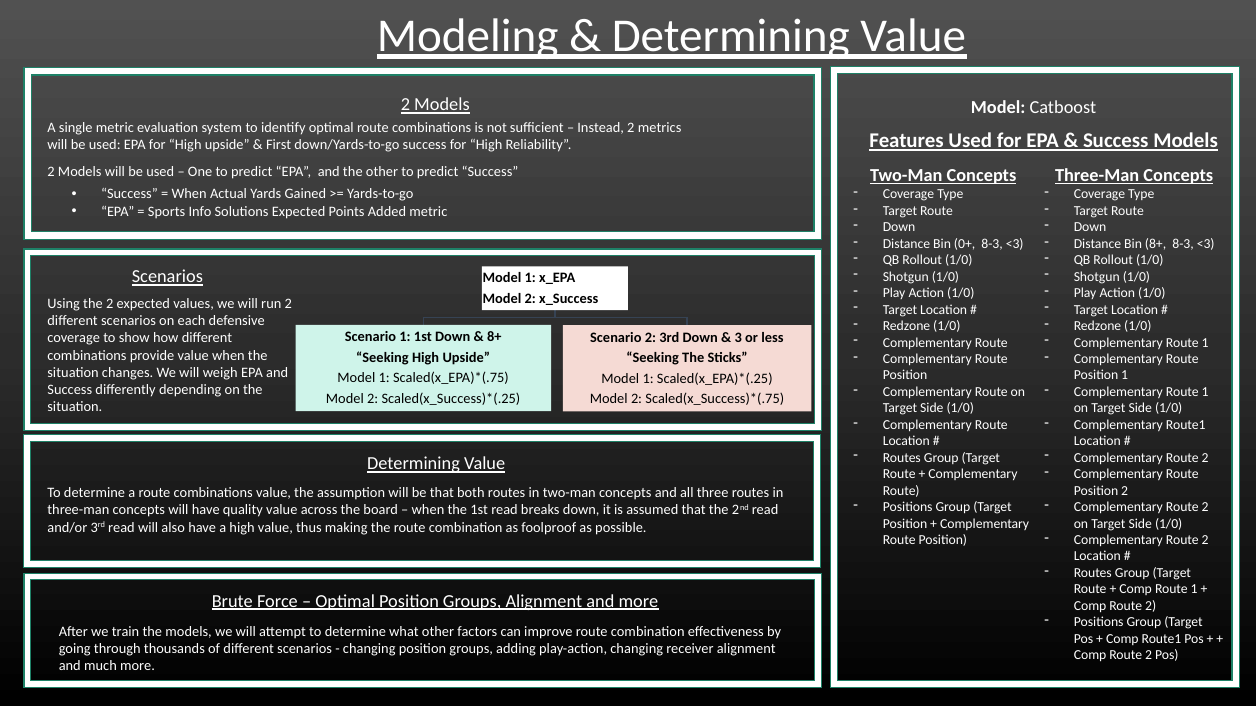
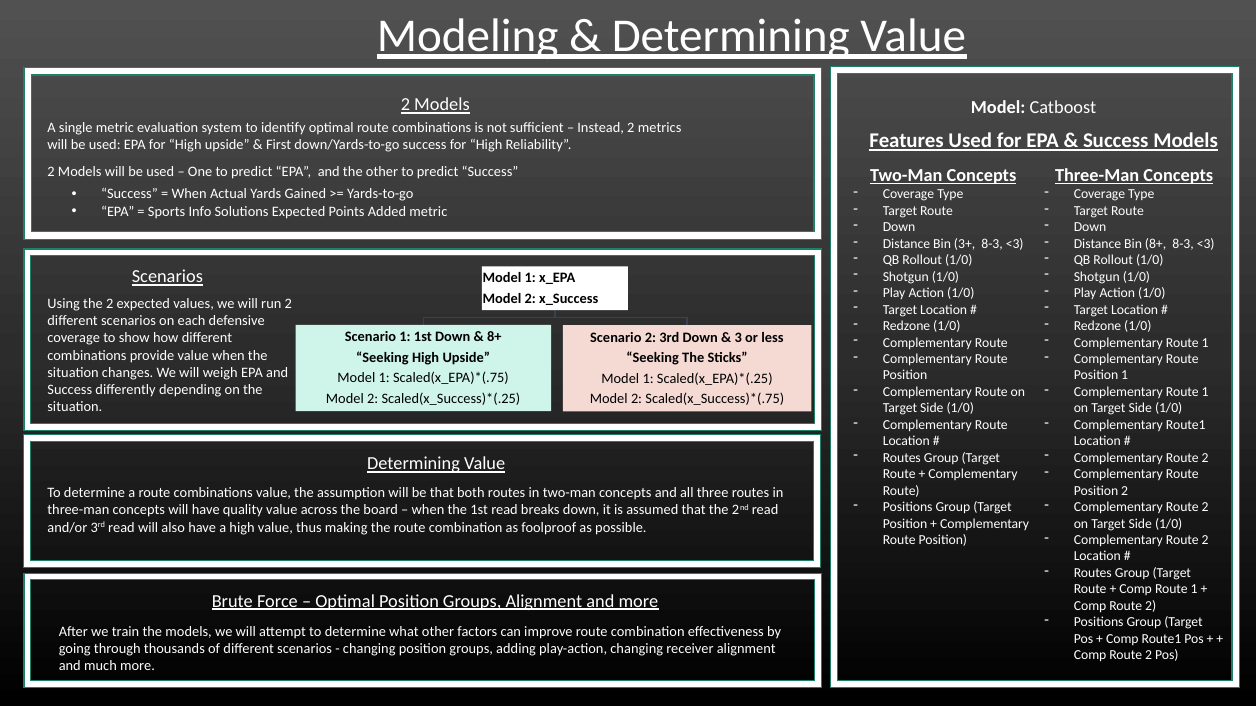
0+: 0+ -> 3+ (965, 244)
